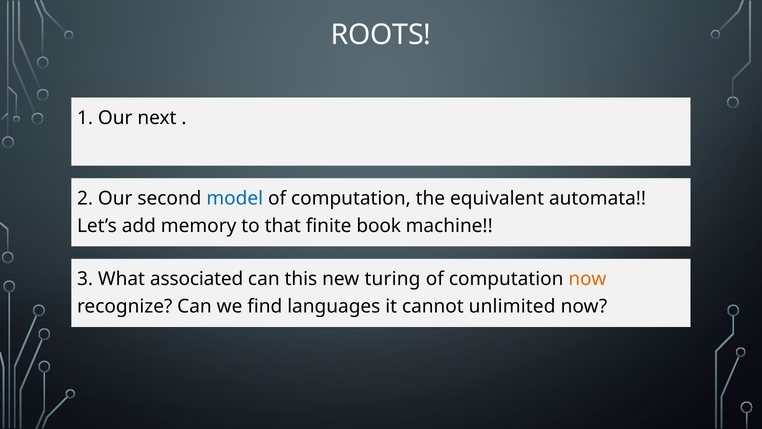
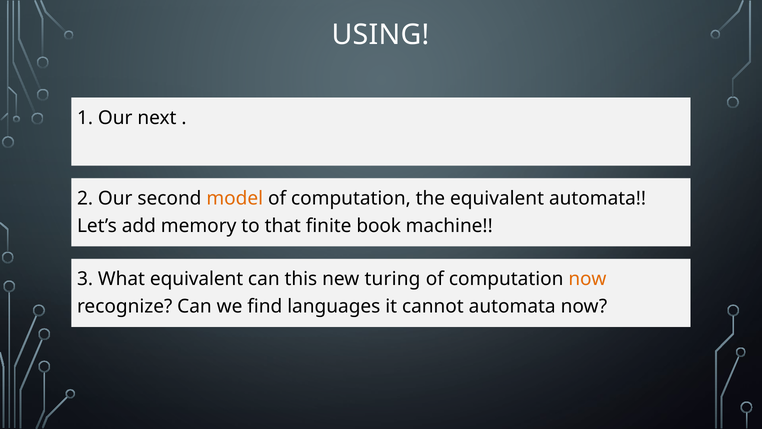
ROOTS: ROOTS -> USING (381, 35)
model colour: blue -> orange (235, 198)
What associated: associated -> equivalent (197, 279)
cannot unlimited: unlimited -> automata (512, 306)
